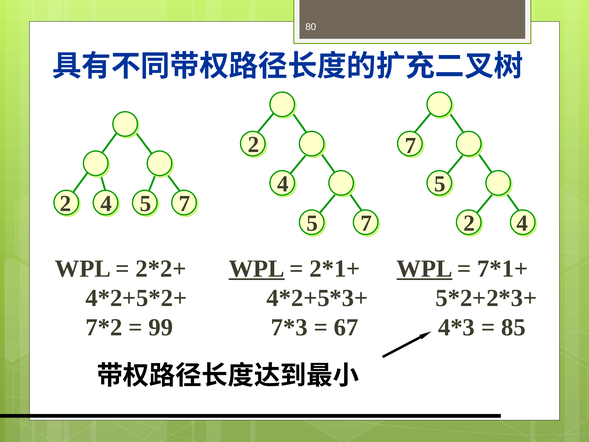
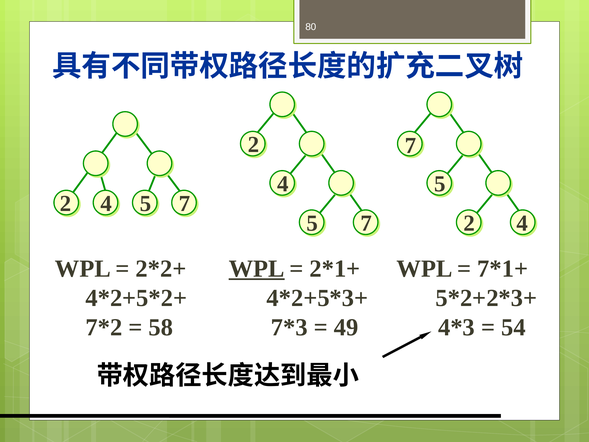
WPL underline: present -> none (425, 268)
99: 99 -> 58 (161, 327)
67: 67 -> 49 (346, 327)
85: 85 -> 54 (513, 327)
